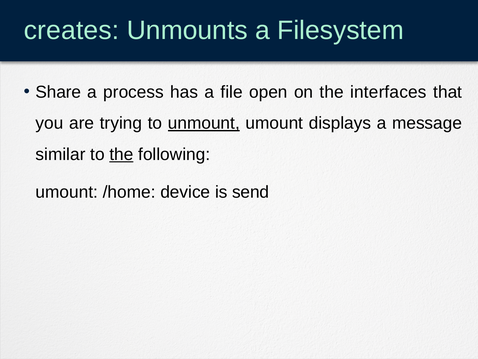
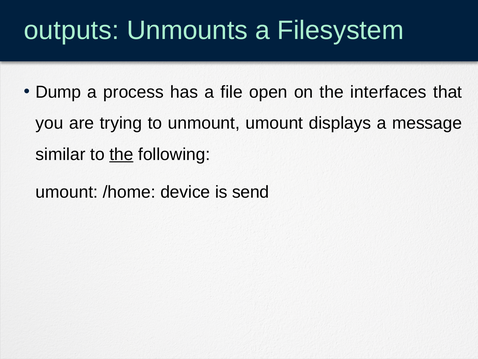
creates: creates -> outputs (71, 30)
Share: Share -> Dump (58, 92)
unmount underline: present -> none (204, 123)
